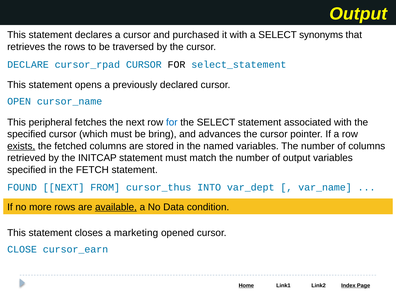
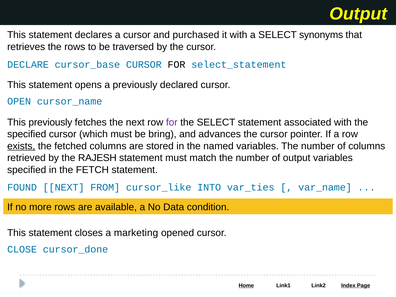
cursor_rpad: cursor_rpad -> cursor_base (87, 65)
This peripheral: peripheral -> previously (50, 122)
for colour: blue -> purple (172, 122)
INITCAP: INITCAP -> RAJESH (97, 158)
cursor_thus: cursor_thus -> cursor_like (159, 187)
var_dept: var_dept -> var_ties (251, 187)
available underline: present -> none (116, 207)
cursor_earn: cursor_earn -> cursor_done (76, 249)
